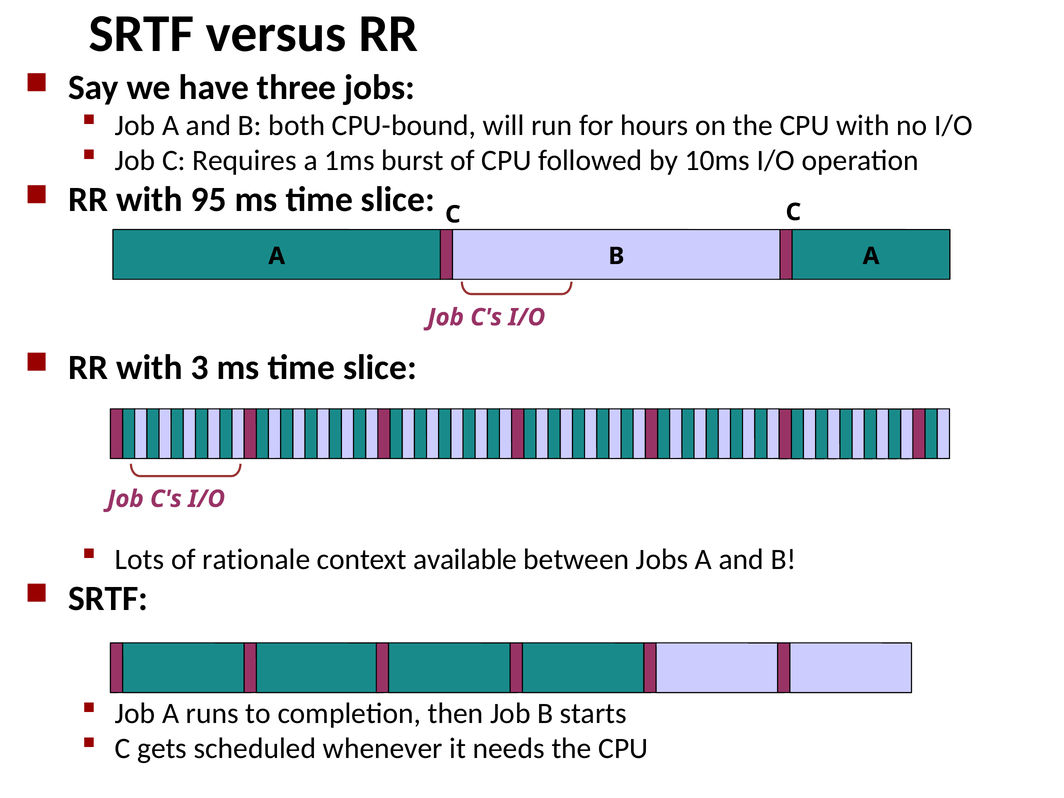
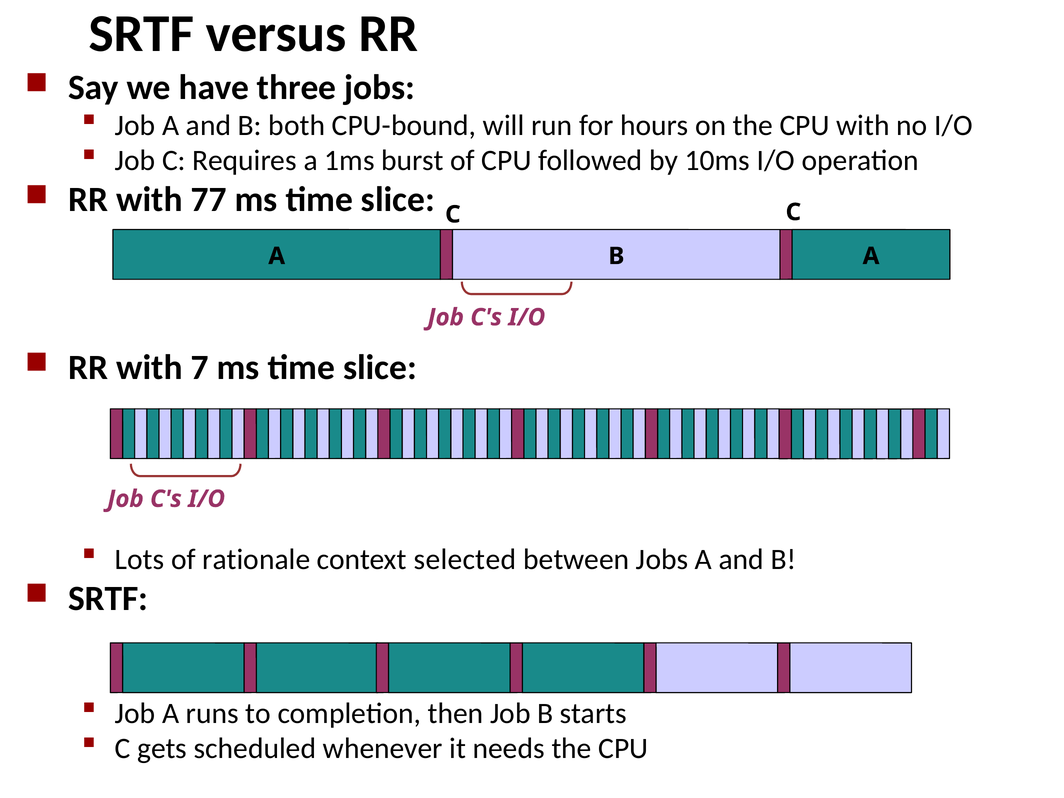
95: 95 -> 77 (209, 200)
3: 3 -> 7 (200, 367)
available: available -> selected (465, 560)
